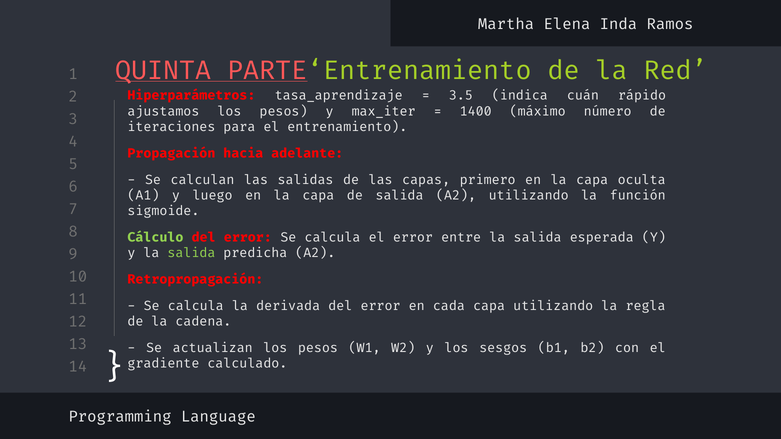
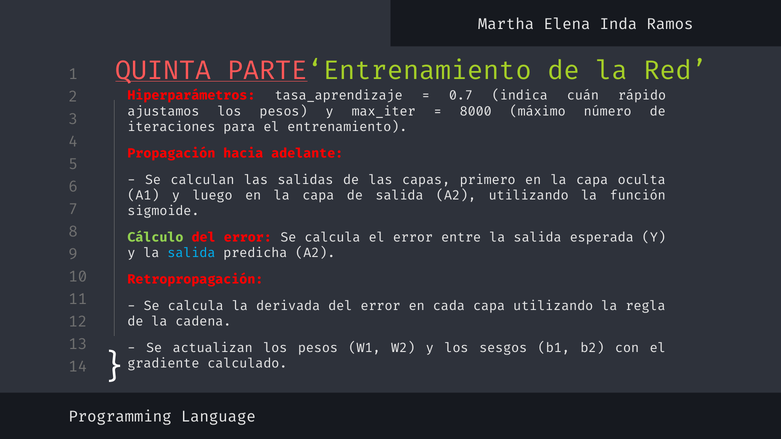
3.5: 3.5 -> 0.7 (461, 96)
1400: 1400 -> 8000 (476, 111)
salida colour: light green -> light blue (191, 253)
